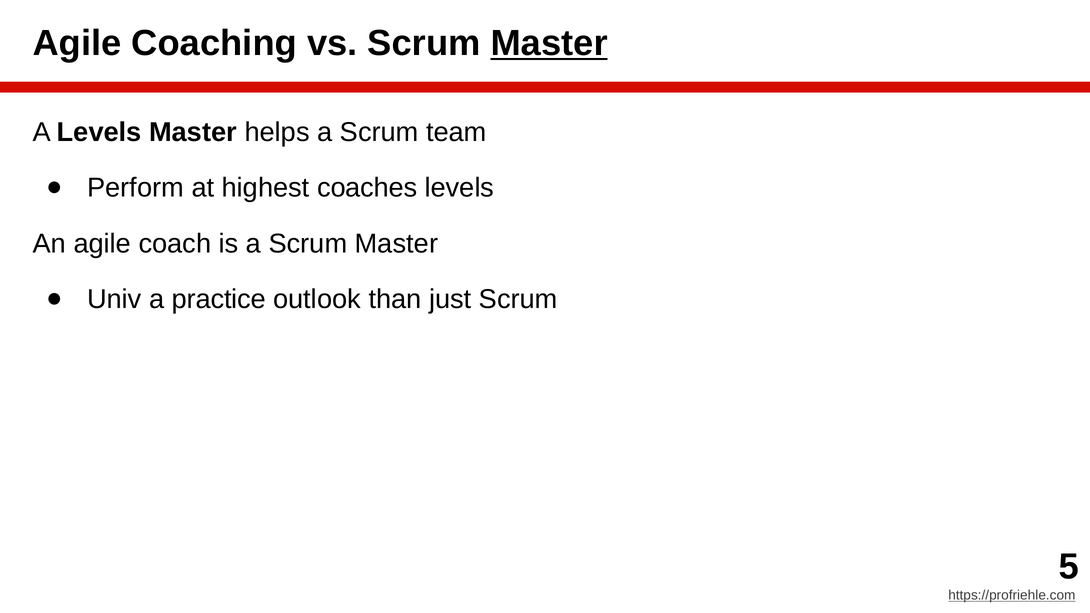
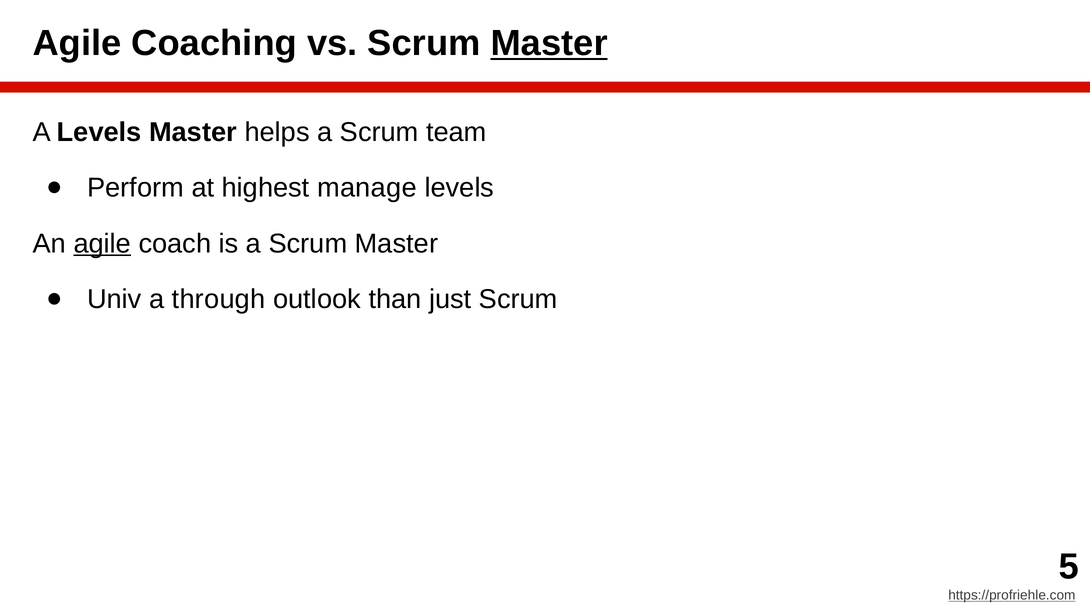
coaches: coaches -> manage (367, 188)
agile underline: none -> present (102, 244)
practice: practice -> through (219, 299)
